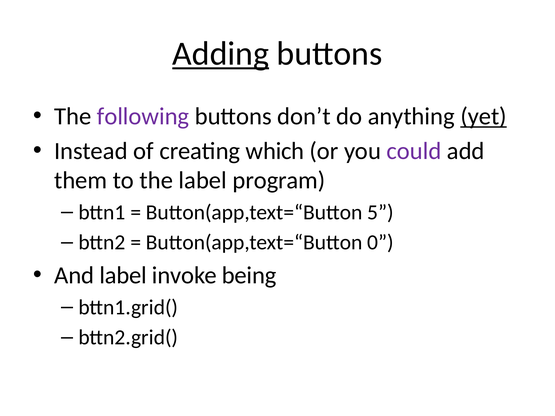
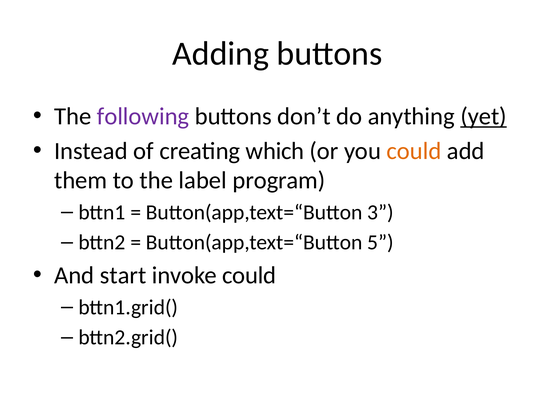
Adding underline: present -> none (221, 54)
could colour: purple -> orange (414, 151)
5: 5 -> 3 (380, 212)
0: 0 -> 5 (380, 243)
And label: label -> start (123, 276)
invoke being: being -> could (249, 276)
